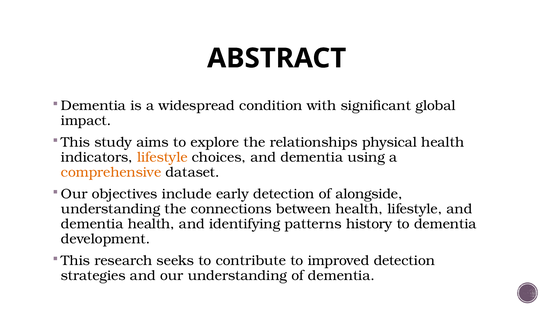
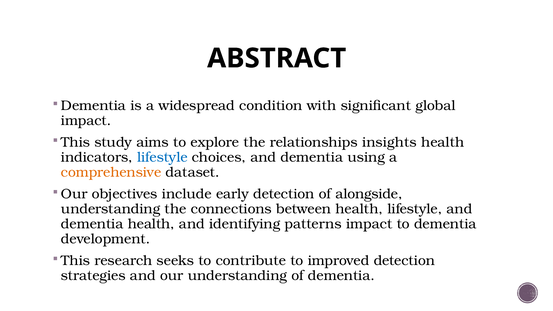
physical: physical -> insights (389, 142)
lifestyle colour: orange -> blue (162, 157)
patterns history: history -> impact (369, 224)
